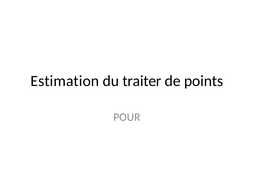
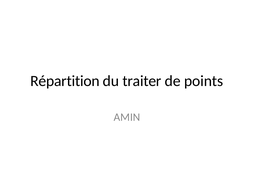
Estimation: Estimation -> Répartition (65, 81)
POUR: POUR -> AMIN (127, 117)
